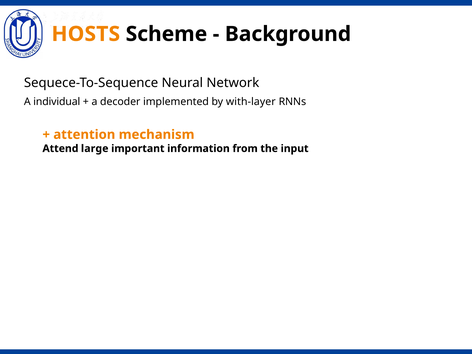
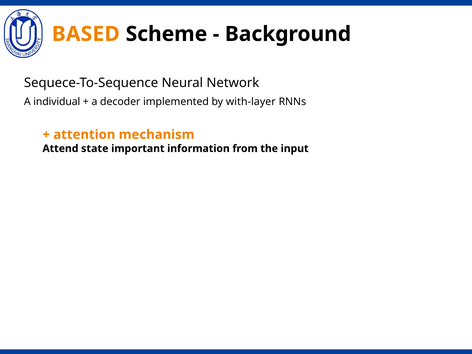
HOSTS: HOSTS -> BASED (86, 34)
large: large -> state (95, 149)
